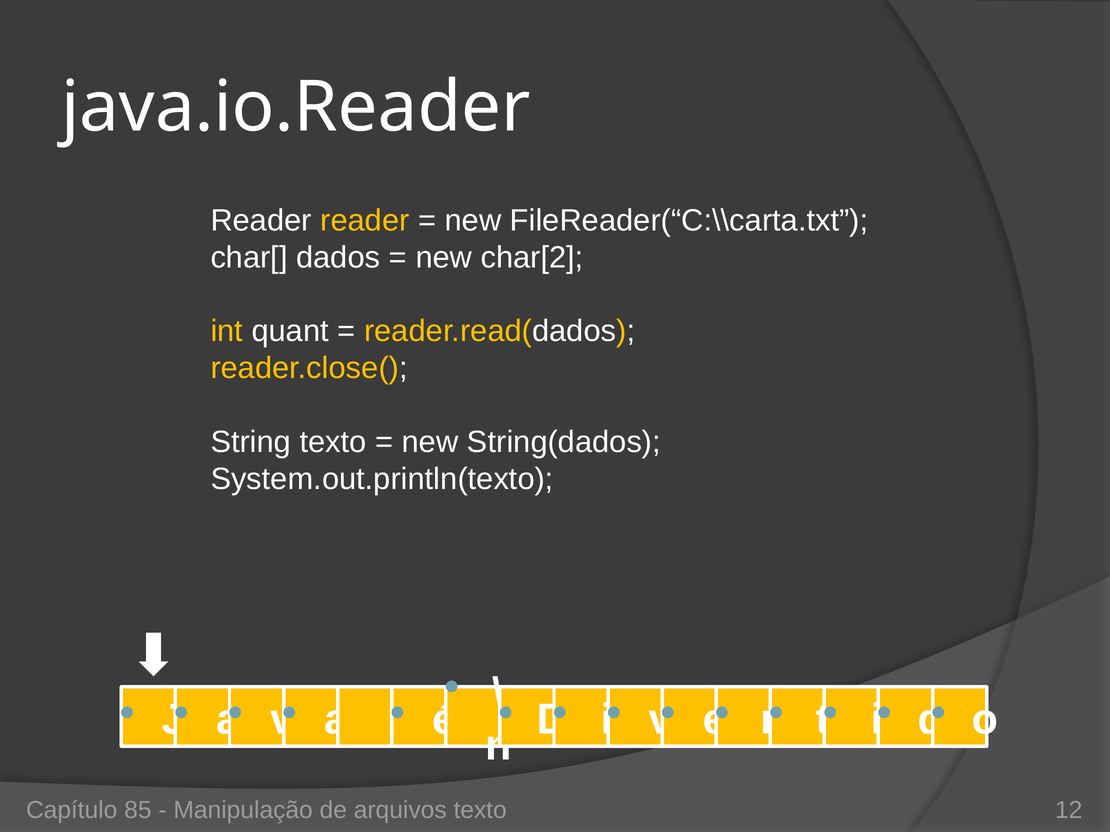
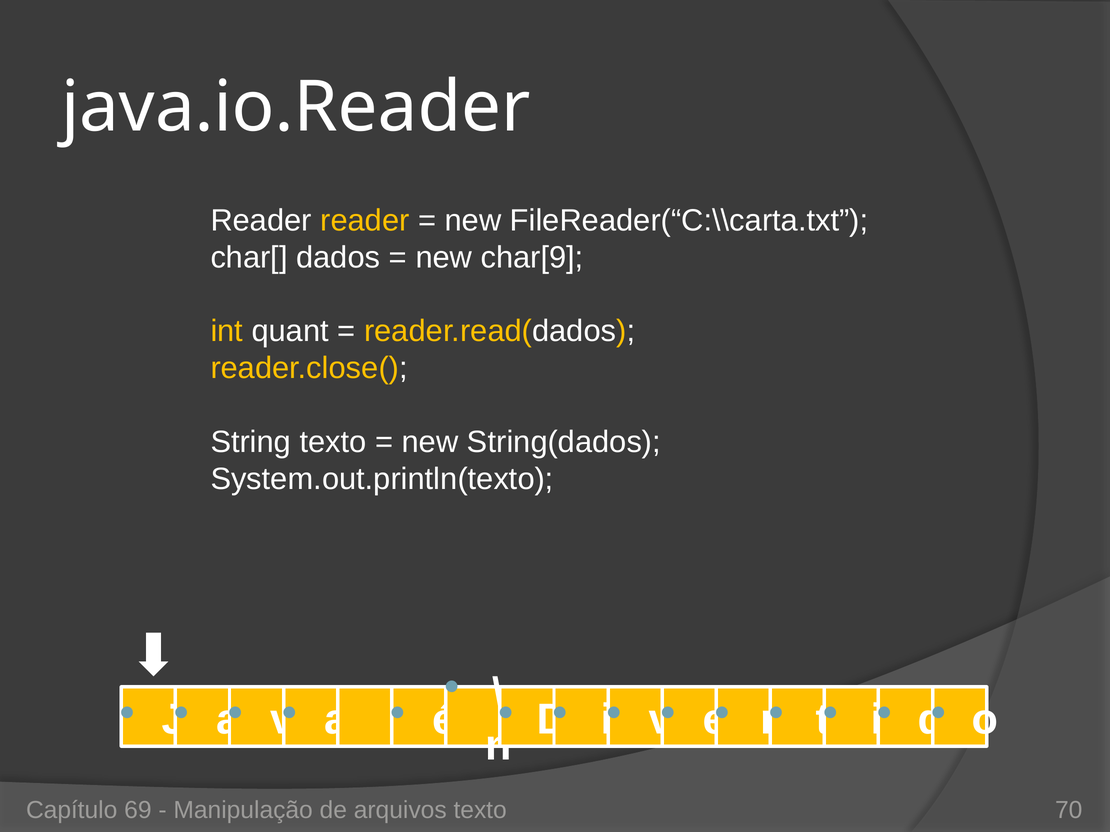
char[2: char[2 -> char[9 (532, 257)
85: 85 -> 69 (138, 811)
12: 12 -> 70 (1069, 811)
